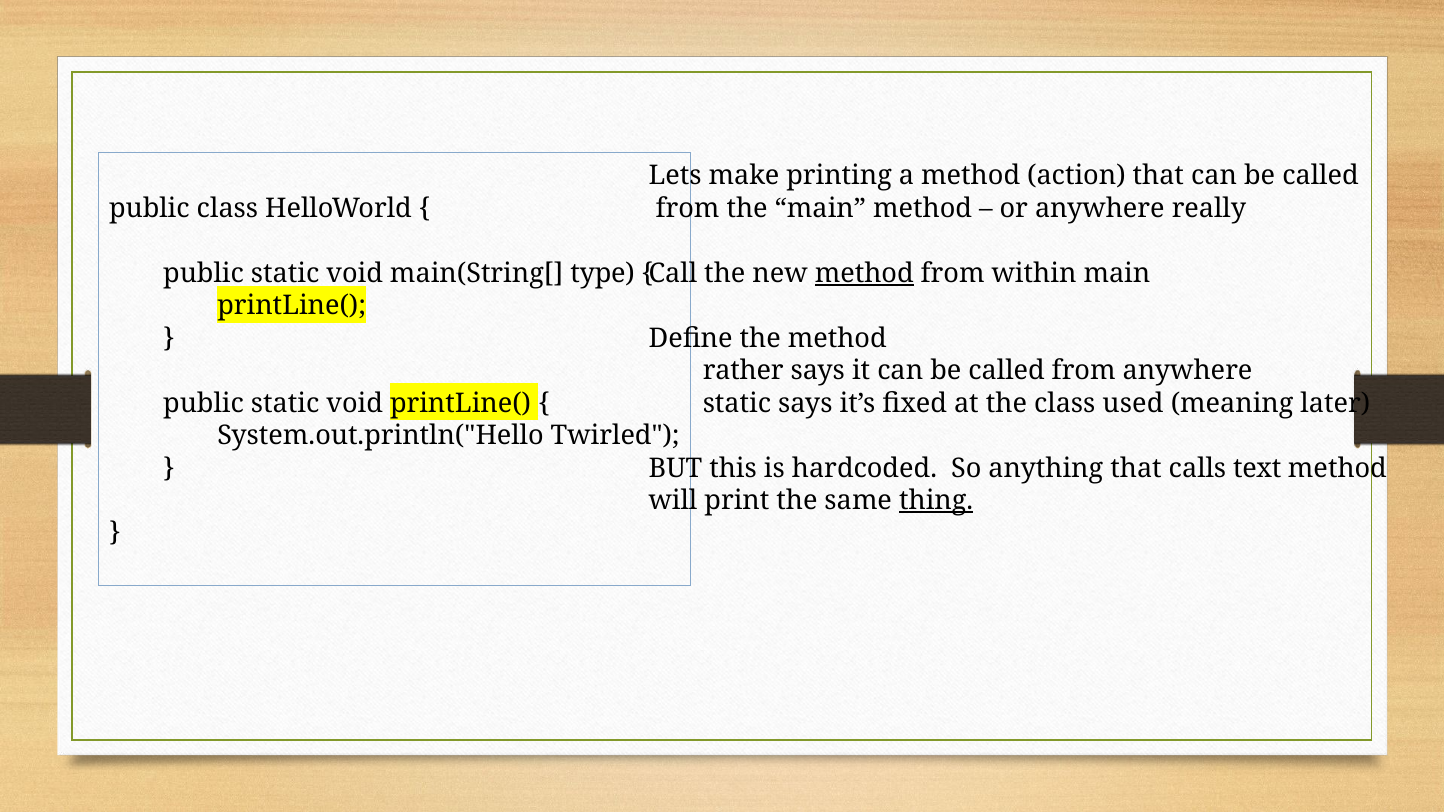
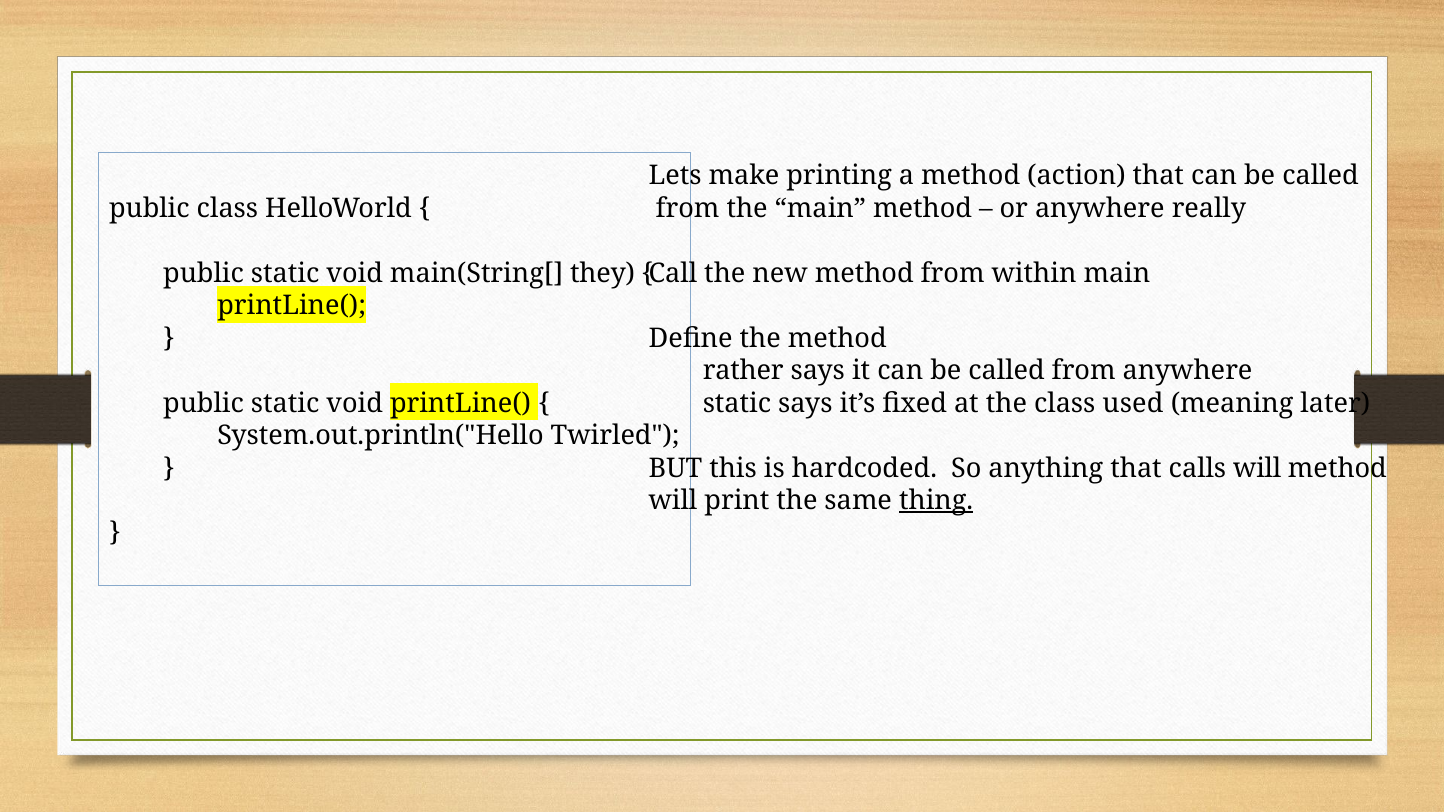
type: type -> they (603, 273)
method underline: present -> none (864, 273)
calls text: text -> will (1257, 468)
